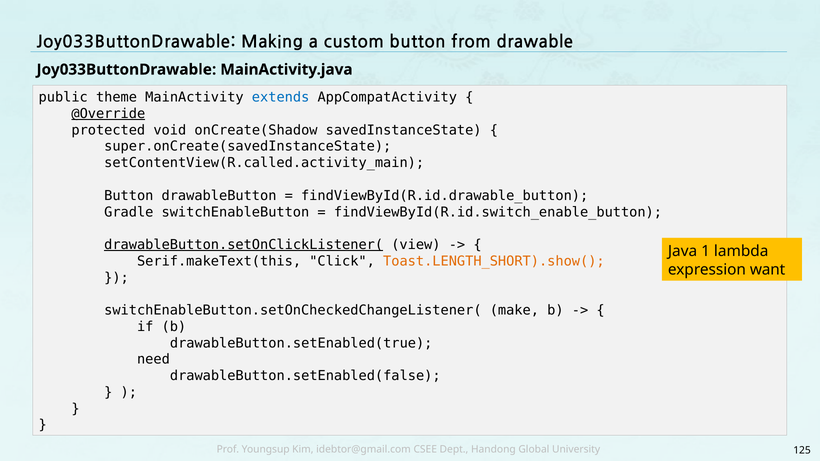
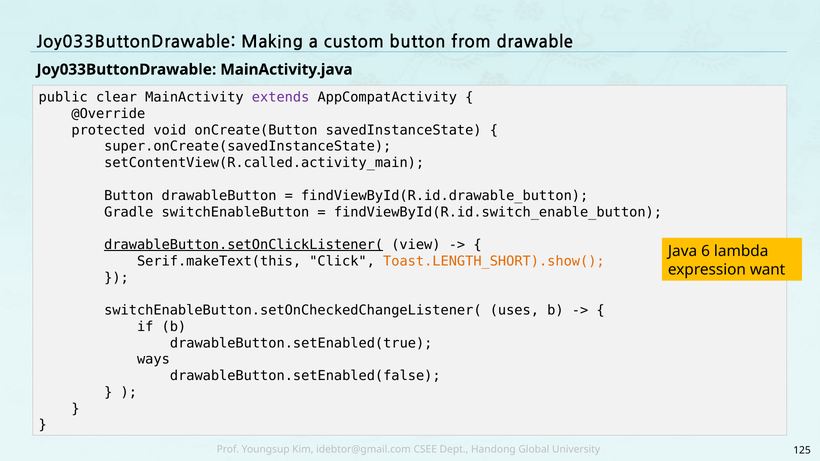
theme: theme -> clear (117, 97)
extends colour: blue -> purple (281, 97)
@Override underline: present -> none (108, 114)
onCreate(Shadow: onCreate(Shadow -> onCreate(Button (256, 130)
1: 1 -> 6 (706, 251)
make: make -> uses (514, 310)
need: need -> ways (153, 360)
